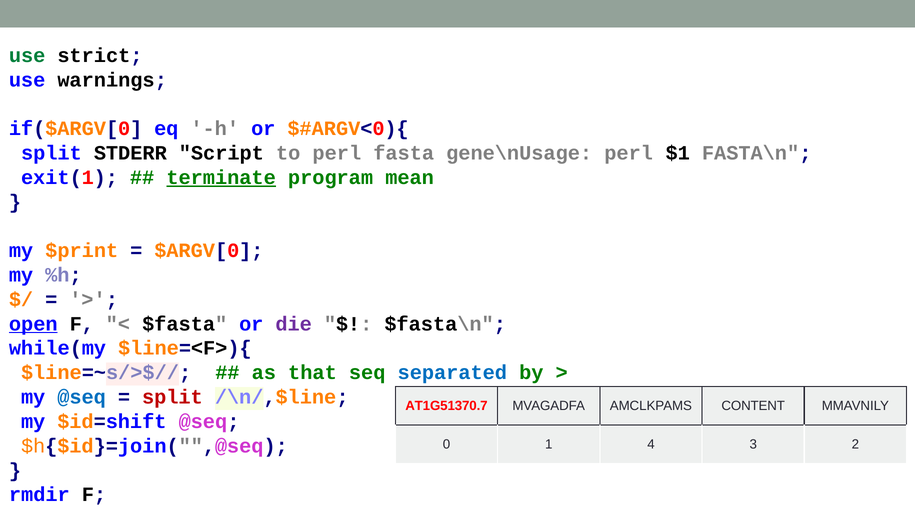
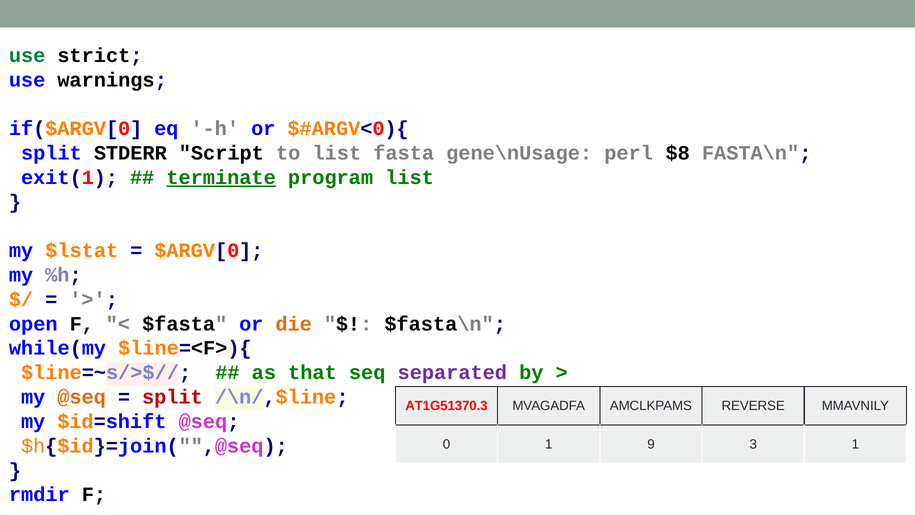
to perl: perl -> list (337, 153)
$1: $1 -> $8 (678, 153)
program mean: mean -> list (410, 177)
$print: $print -> $lstat (82, 251)
open underline: present -> none (33, 324)
die colour: purple -> orange (294, 324)
separated colour: blue -> purple (452, 372)
@seq colour: blue -> orange (82, 397)
AT1G51370.7: AT1G51370.7 -> AT1G51370.3 (446, 406)
CONTENT: CONTENT -> REVERSE (753, 406)
4: 4 -> 9 (651, 444)
3 2: 2 -> 1 (855, 444)
